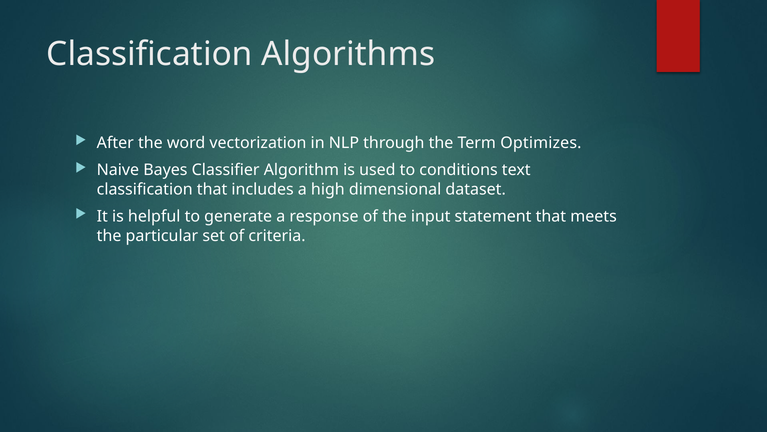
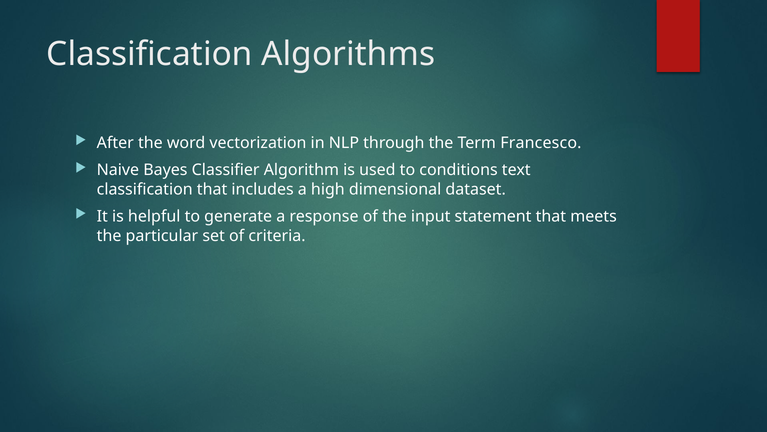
Optimizes: Optimizes -> Francesco (541, 143)
